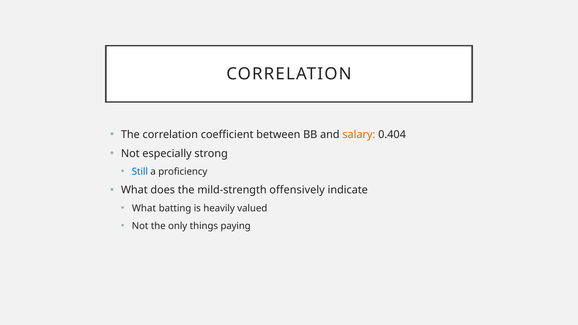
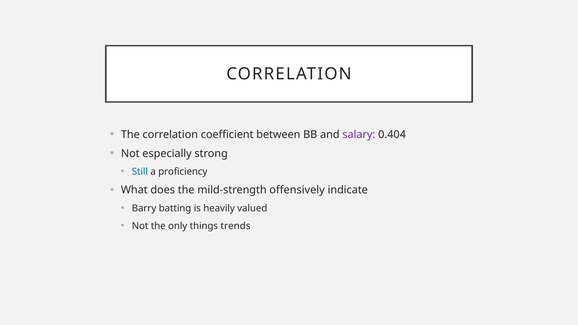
salary colour: orange -> purple (359, 134)
What: What -> Barry (144, 208)
paying: paying -> trends (235, 226)
